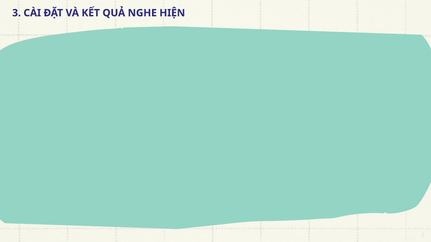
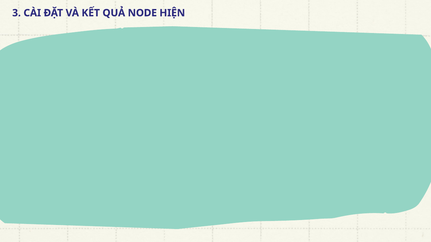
NGHE: NGHE -> NODE (142, 13)
